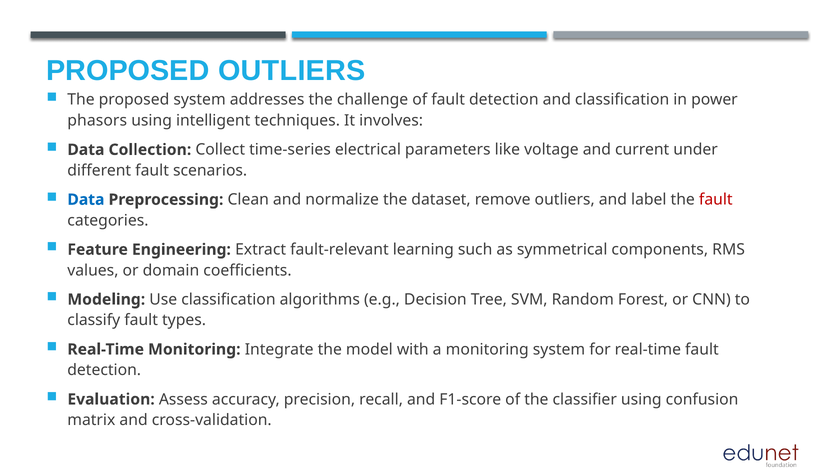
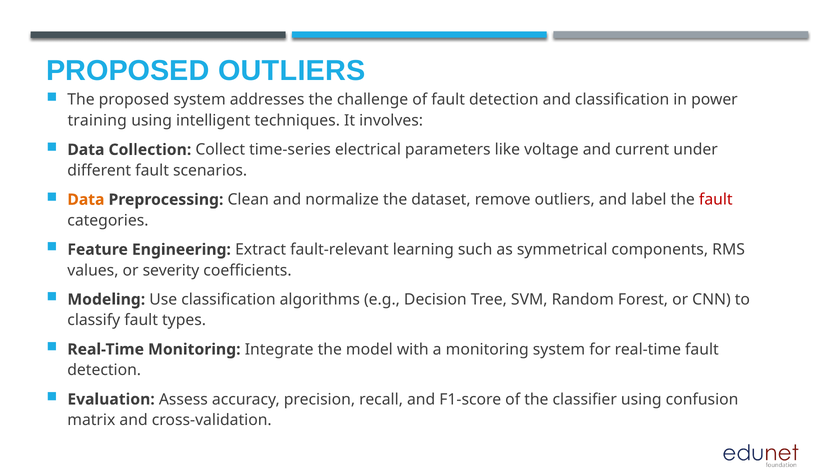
phasors: phasors -> training (97, 121)
Data colour: blue -> orange (86, 200)
domain: domain -> severity (171, 270)
